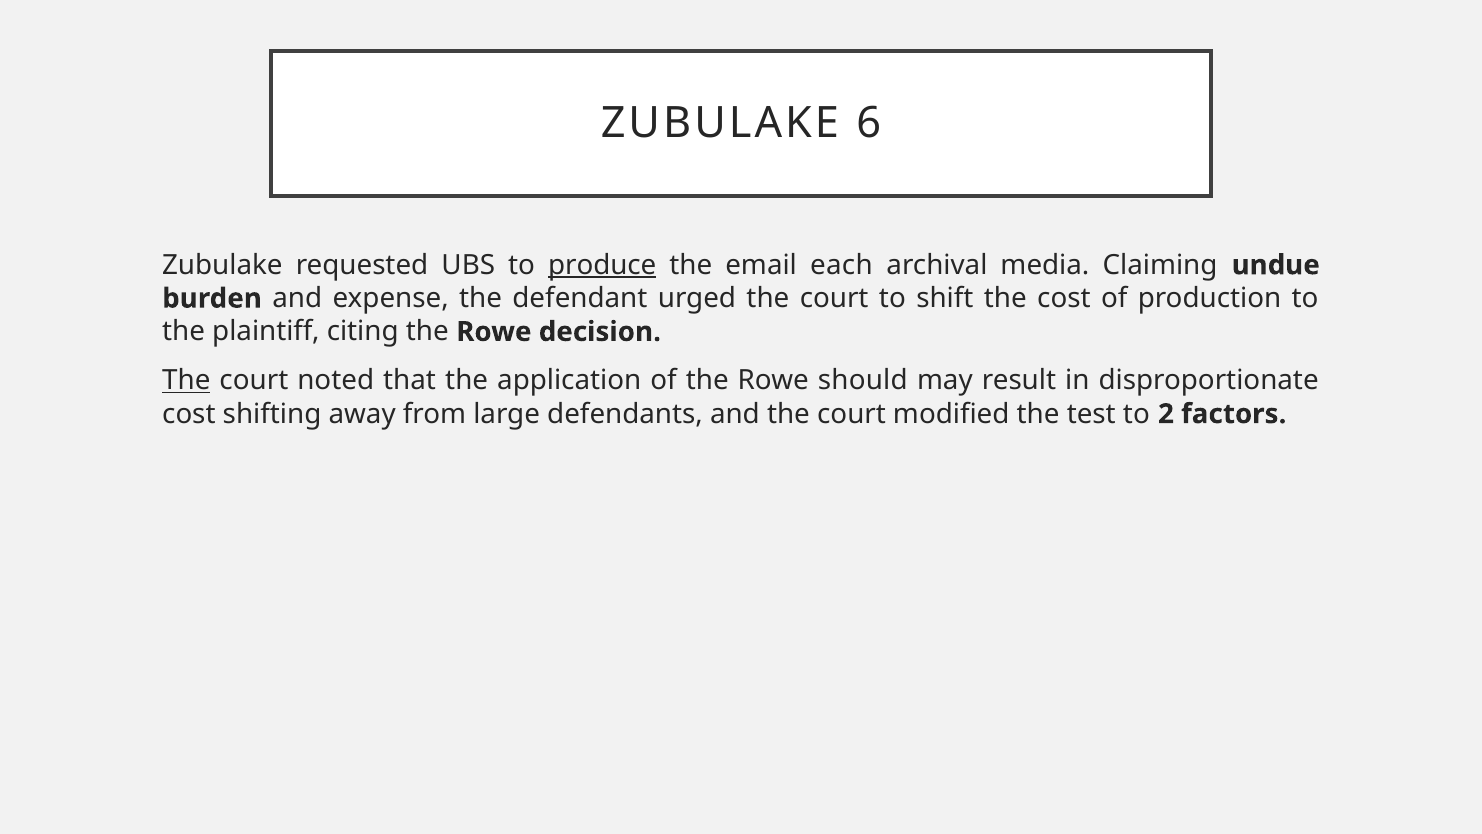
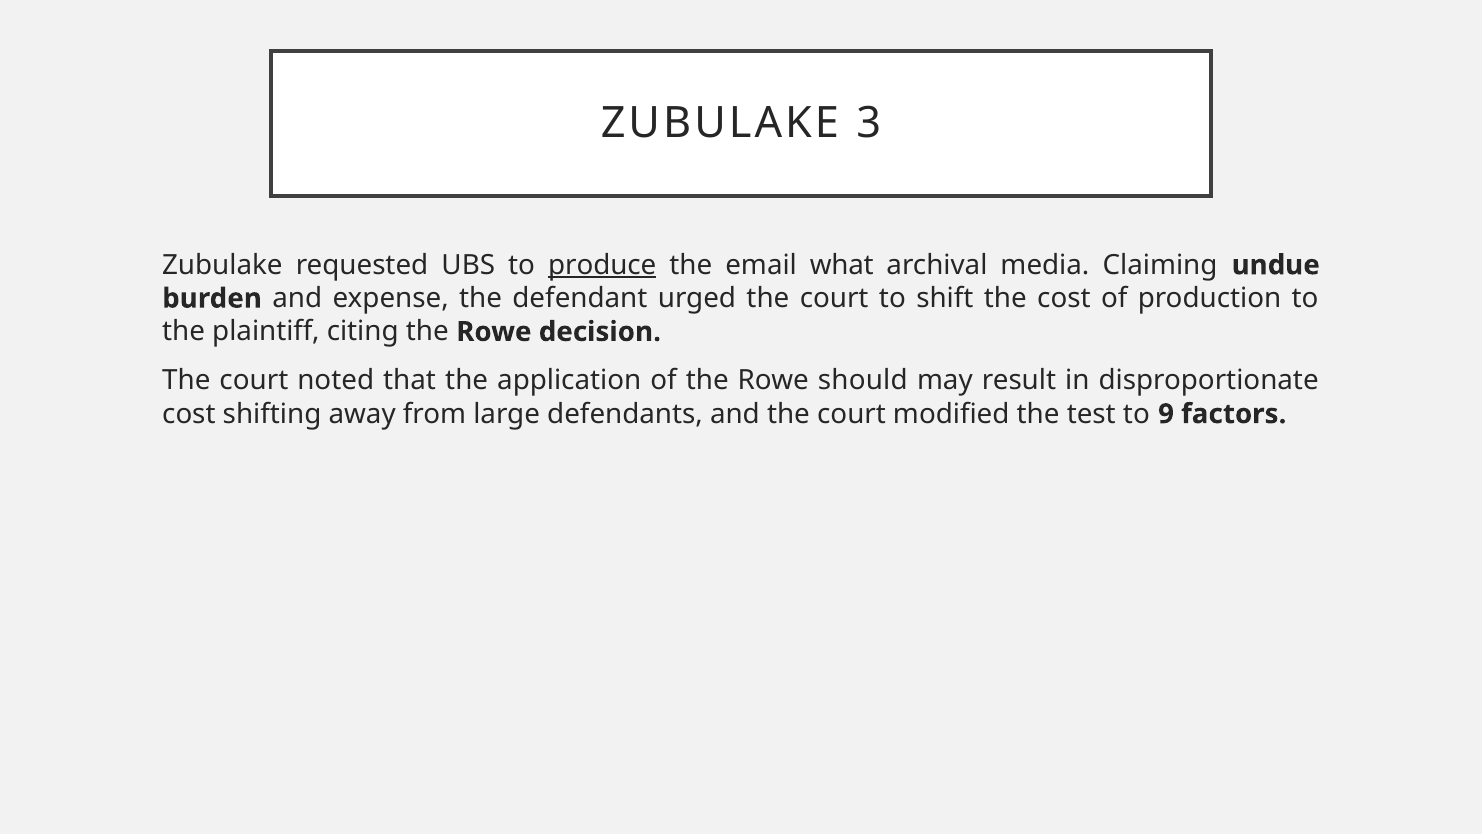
6: 6 -> 3 (869, 123)
each: each -> what (842, 265)
The underline: present -> none (186, 380)
2: 2 -> 9 (1166, 414)
